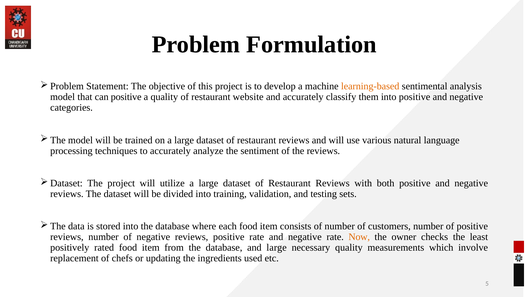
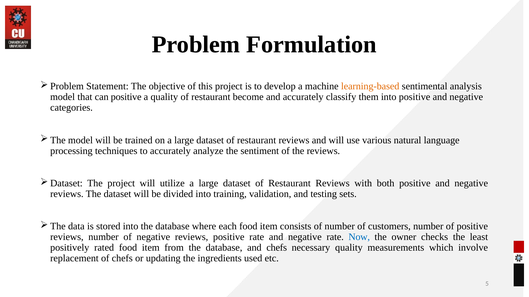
website: website -> become (248, 97)
Now colour: orange -> blue (359, 237)
and large: large -> chefs (277, 248)
